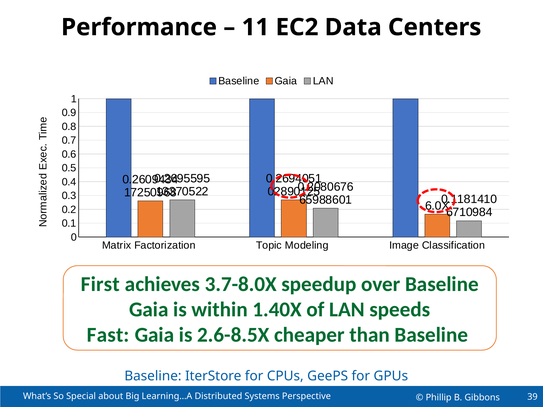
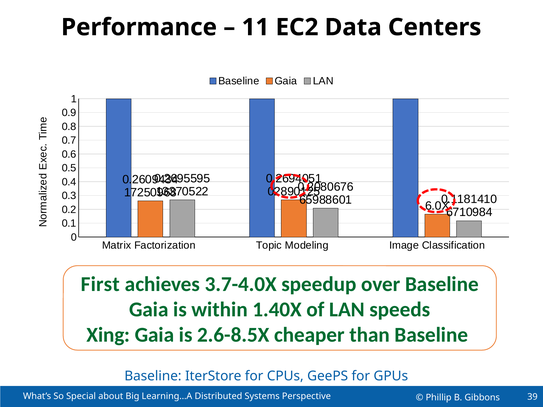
3.7-8.0X: 3.7-8.0X -> 3.7-4.0X (241, 284)
Fast: Fast -> Xing (108, 335)
